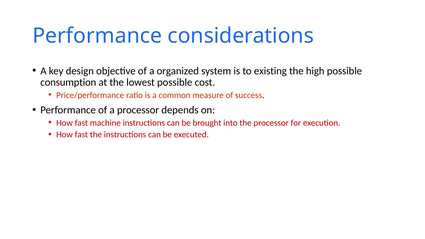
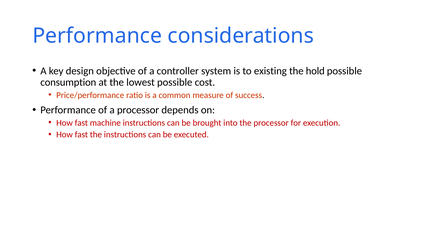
organized: organized -> controller (178, 71)
high: high -> hold (315, 71)
